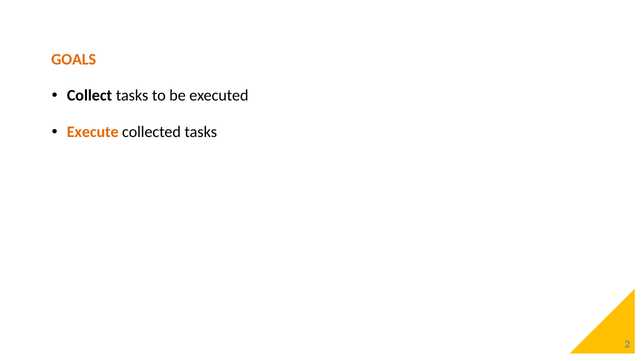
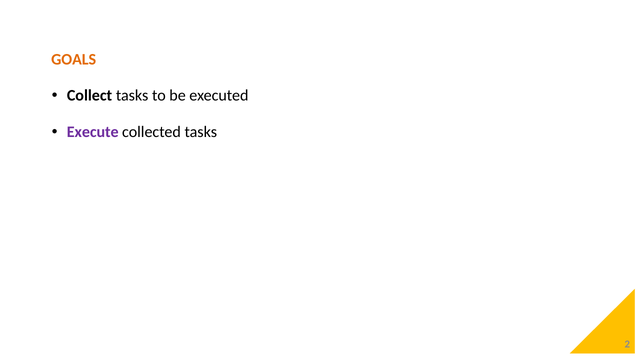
Execute colour: orange -> purple (93, 132)
